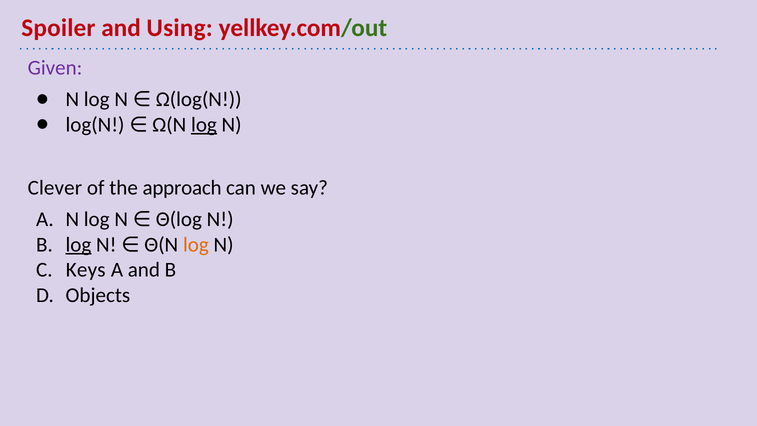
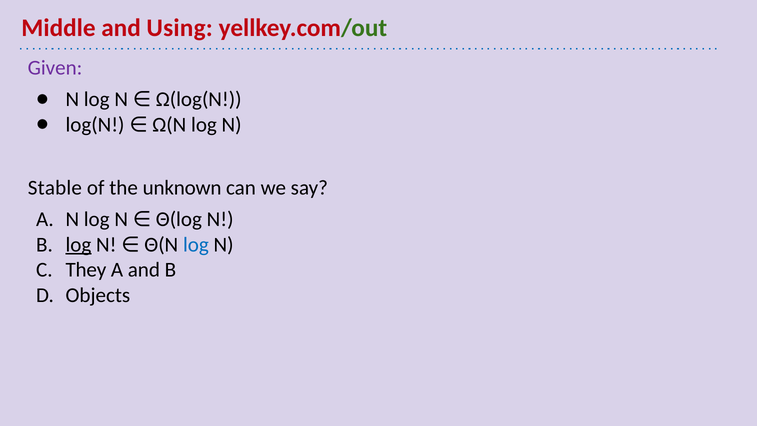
Spoiler: Spoiler -> Middle (58, 28)
log underline: present -> none (204, 125)
Clever: Clever -> Stable (55, 188)
approach: approach -> unknown (182, 188)
log colour: orange -> blue (196, 244)
Keys: Keys -> They (86, 270)
